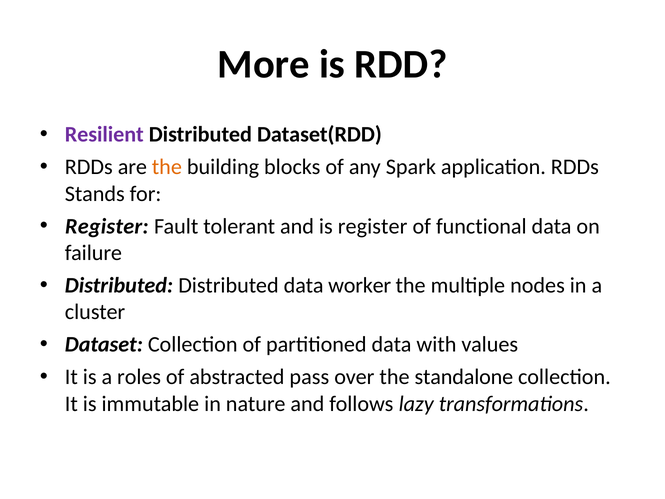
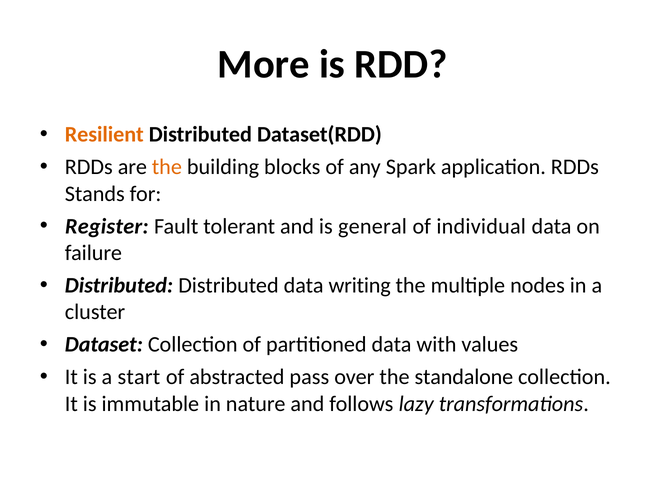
Resilient colour: purple -> orange (104, 135)
is register: register -> general (373, 226)
functional: functional -> individual (481, 226)
worker: worker -> writing (360, 285)
roles: roles -> start (139, 377)
